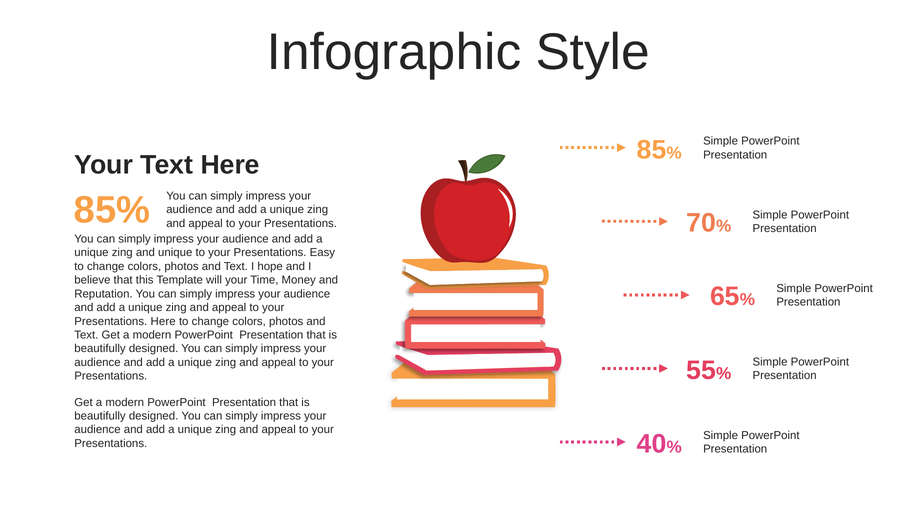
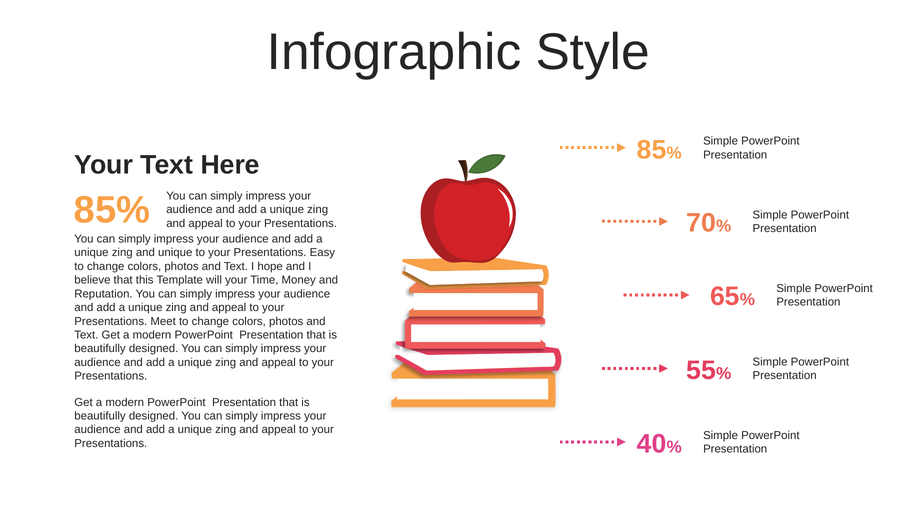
Presentations Here: Here -> Meet (163, 321)
